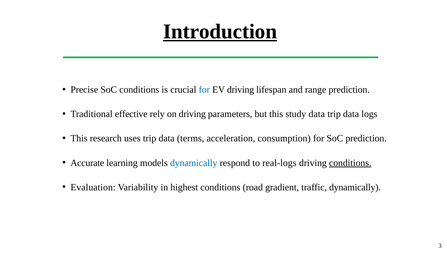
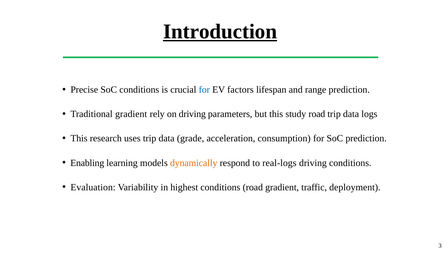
EV driving: driving -> factors (240, 90)
Traditional effective: effective -> gradient (131, 114)
study data: data -> road (317, 114)
terms: terms -> grade (191, 138)
Accurate: Accurate -> Enabling (87, 163)
dynamically colour: blue -> orange (194, 163)
conditions underline: present -> none (350, 163)
traffic dynamically: dynamically -> deployment (355, 187)
